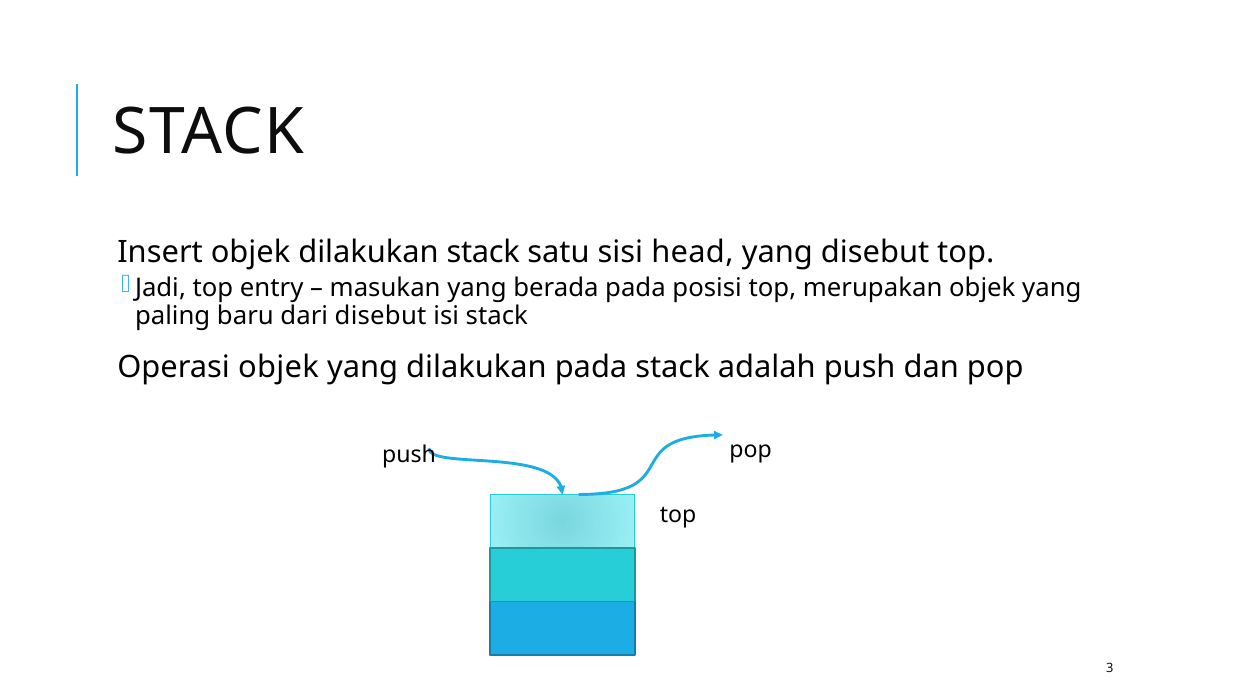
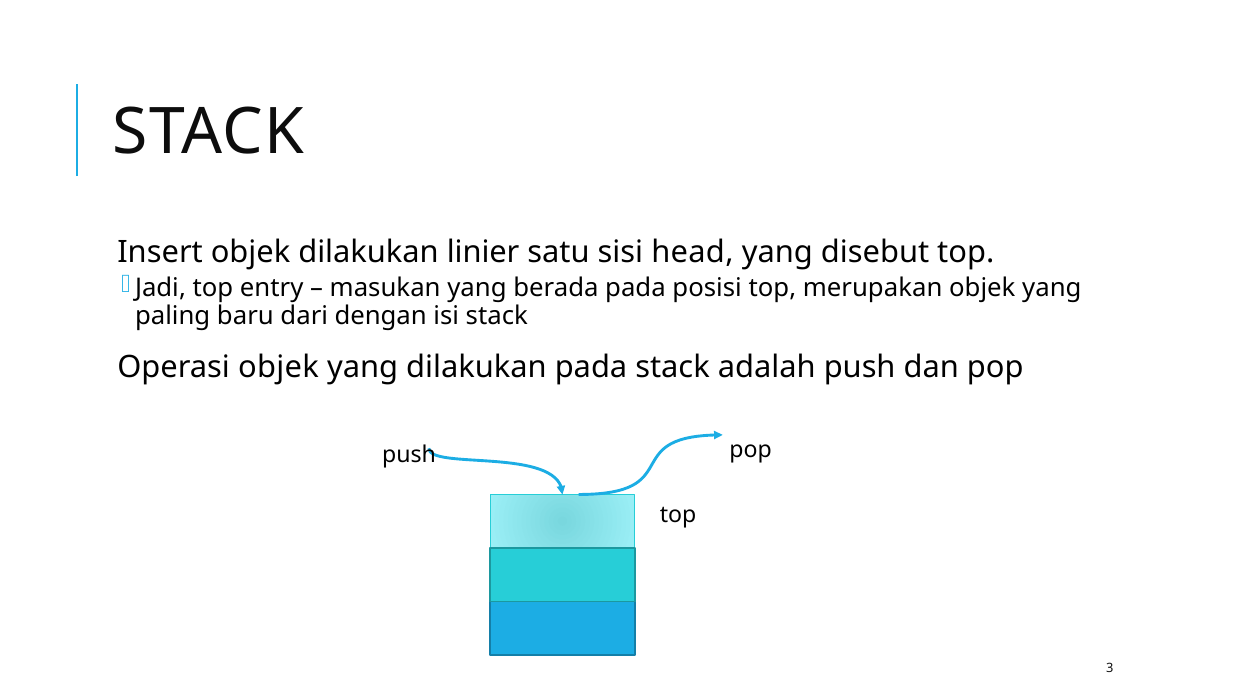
dilakukan stack: stack -> linier (483, 252)
dari disebut: disebut -> dengan (381, 316)
